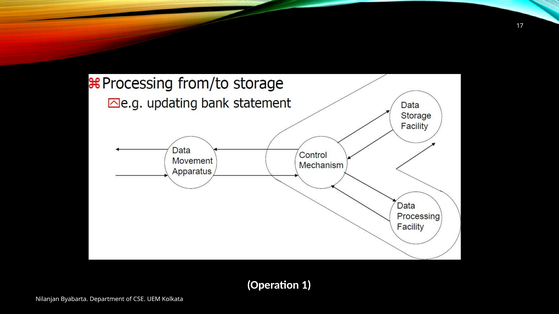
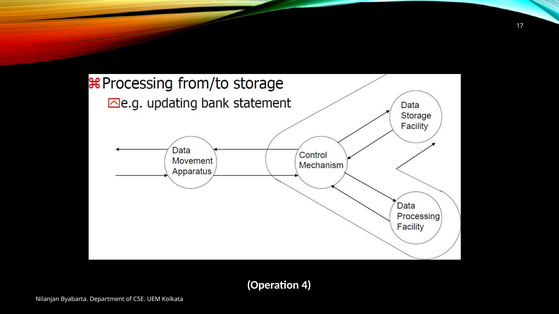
1: 1 -> 4 (306, 286)
